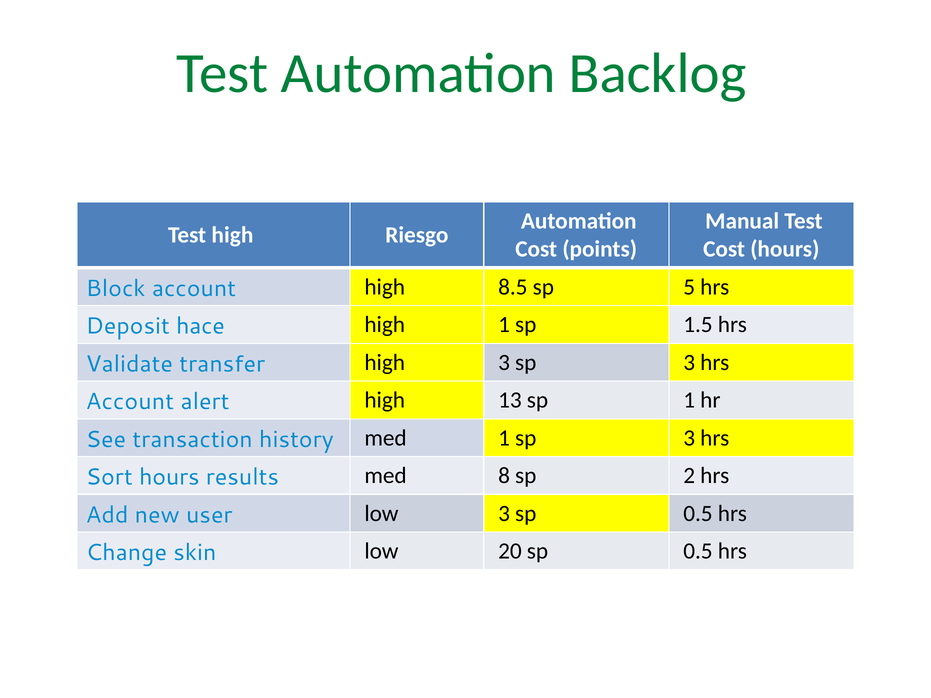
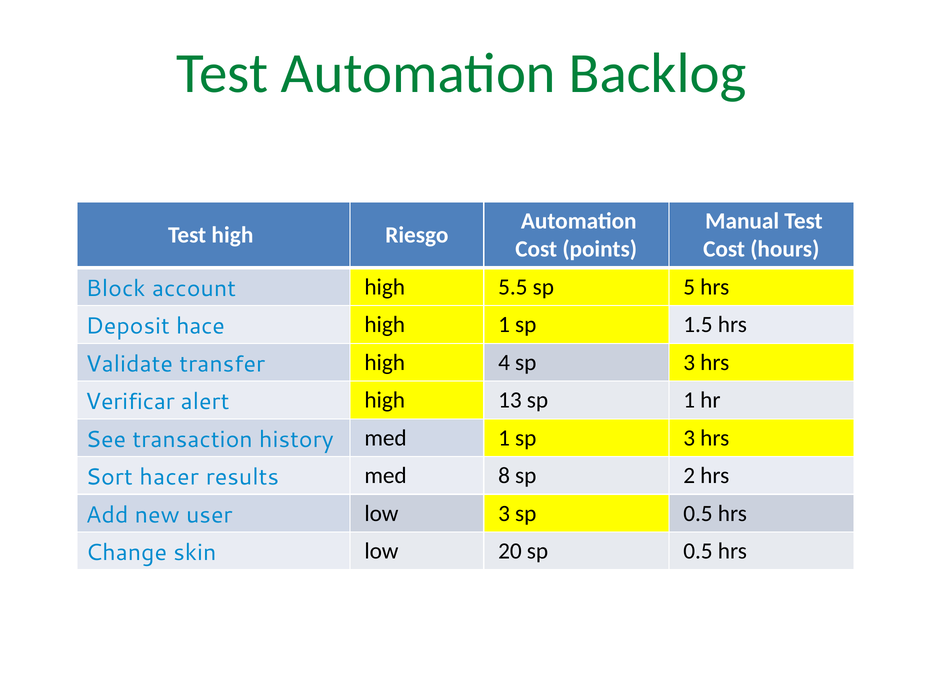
8.5: 8.5 -> 5.5 (513, 287)
high 3: 3 -> 4 (504, 363)
Account: Account -> Verificar (130, 402)
Sort hours: hours -> hacer (169, 477)
